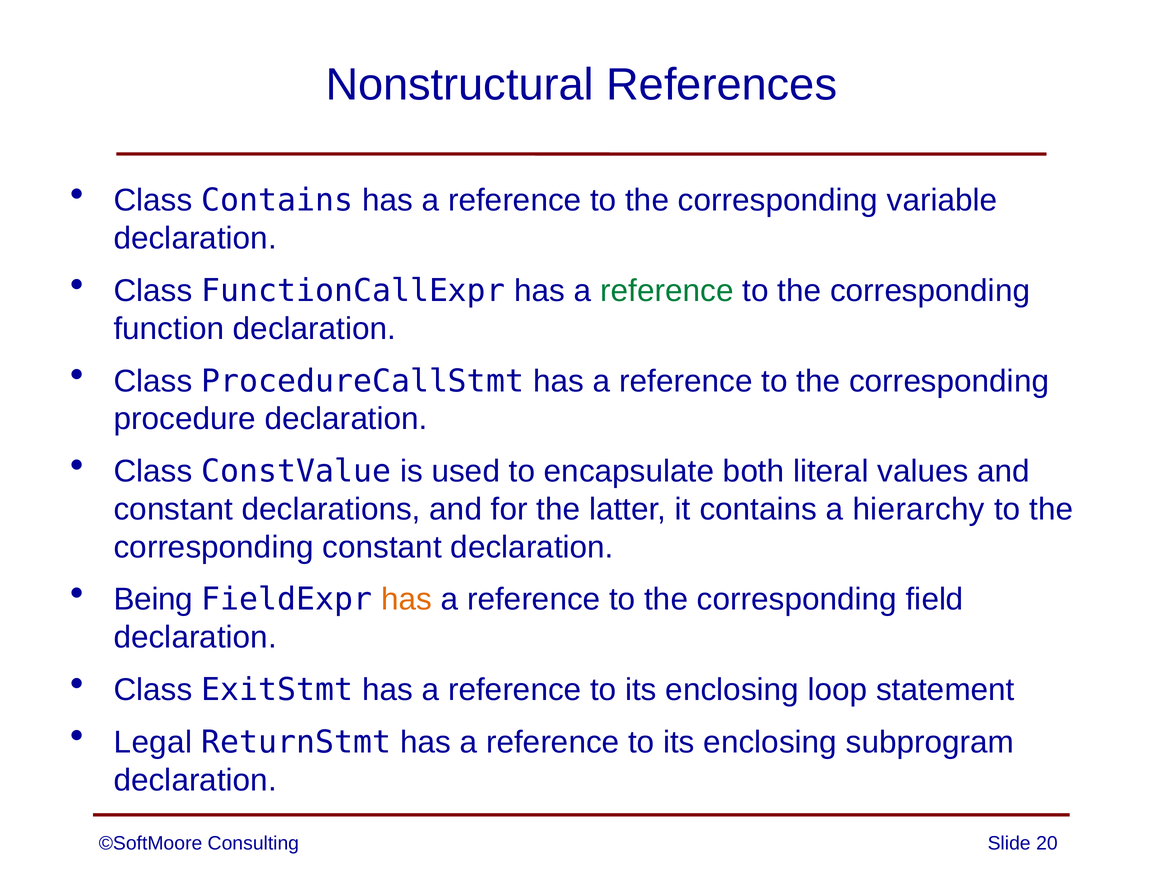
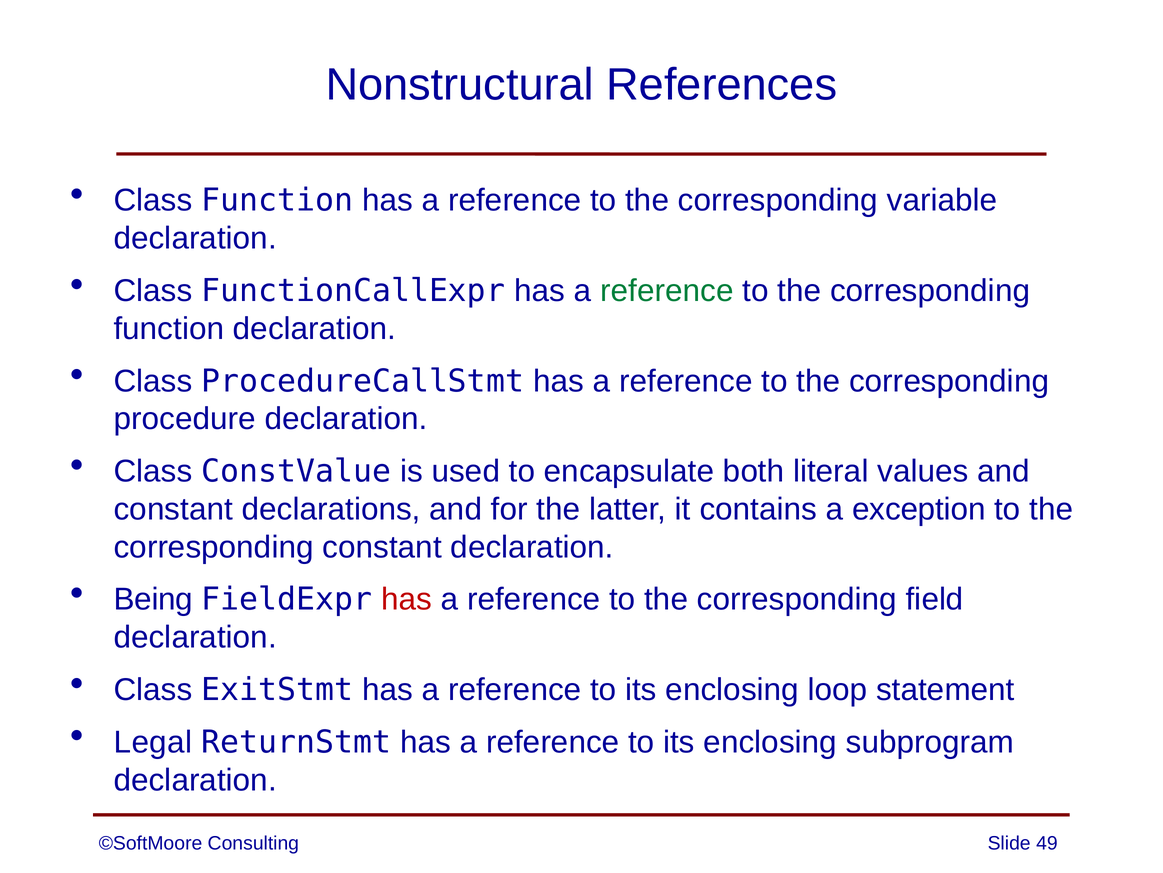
Class Contains: Contains -> Function (277, 200)
hierarchy: hierarchy -> exception (919, 509)
has colour: orange -> red (407, 599)
20: 20 -> 49 (1047, 843)
